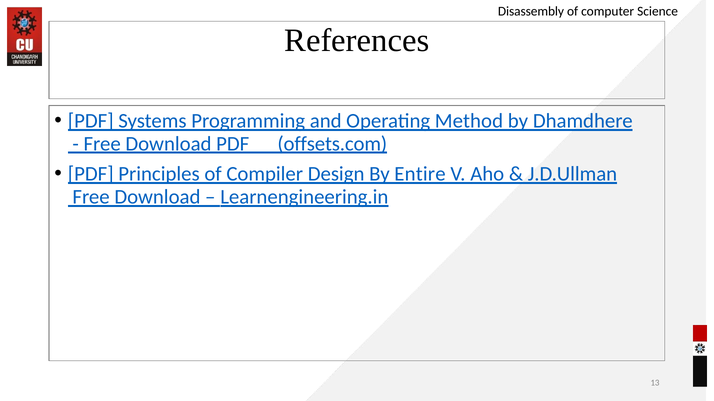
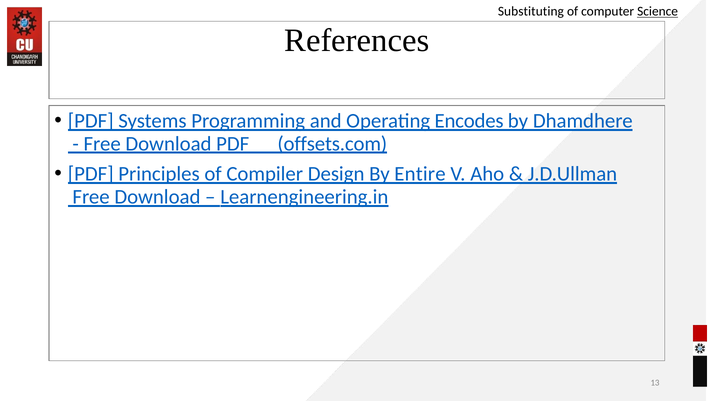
Disassembly: Disassembly -> Substituting (531, 12)
Science underline: none -> present (658, 12)
Method: Method -> Encodes (469, 121)
